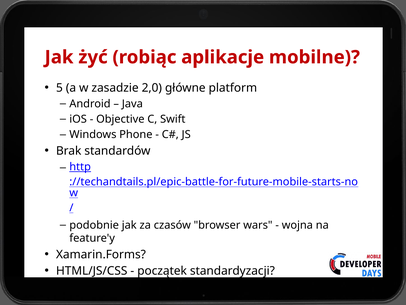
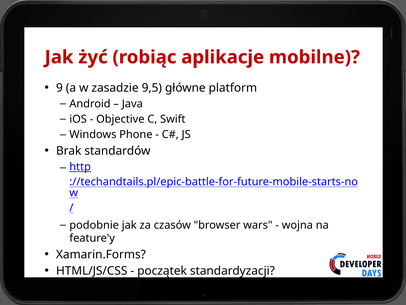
5: 5 -> 9 (59, 88)
2,0: 2,0 -> 9,5 (152, 88)
